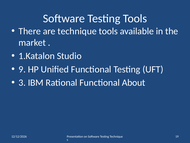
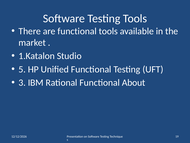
are technique: technique -> functional (77, 31)
9: 9 -> 5 (22, 69)
